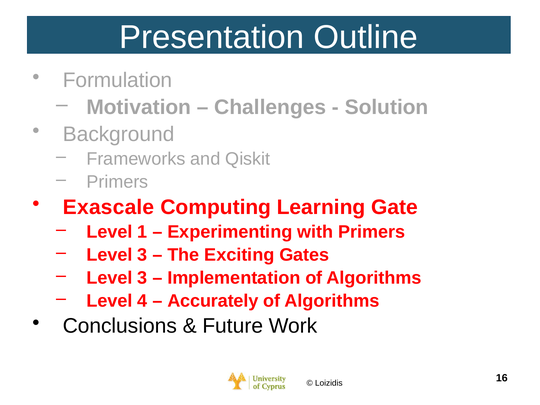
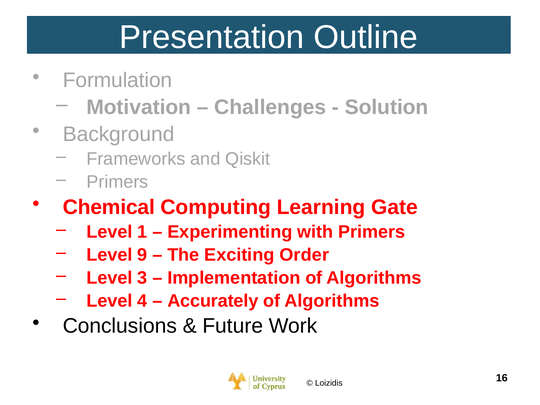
Exascale: Exascale -> Chemical (109, 207)
3: 3 -> 9 (142, 255)
Gates: Gates -> Order (304, 255)
